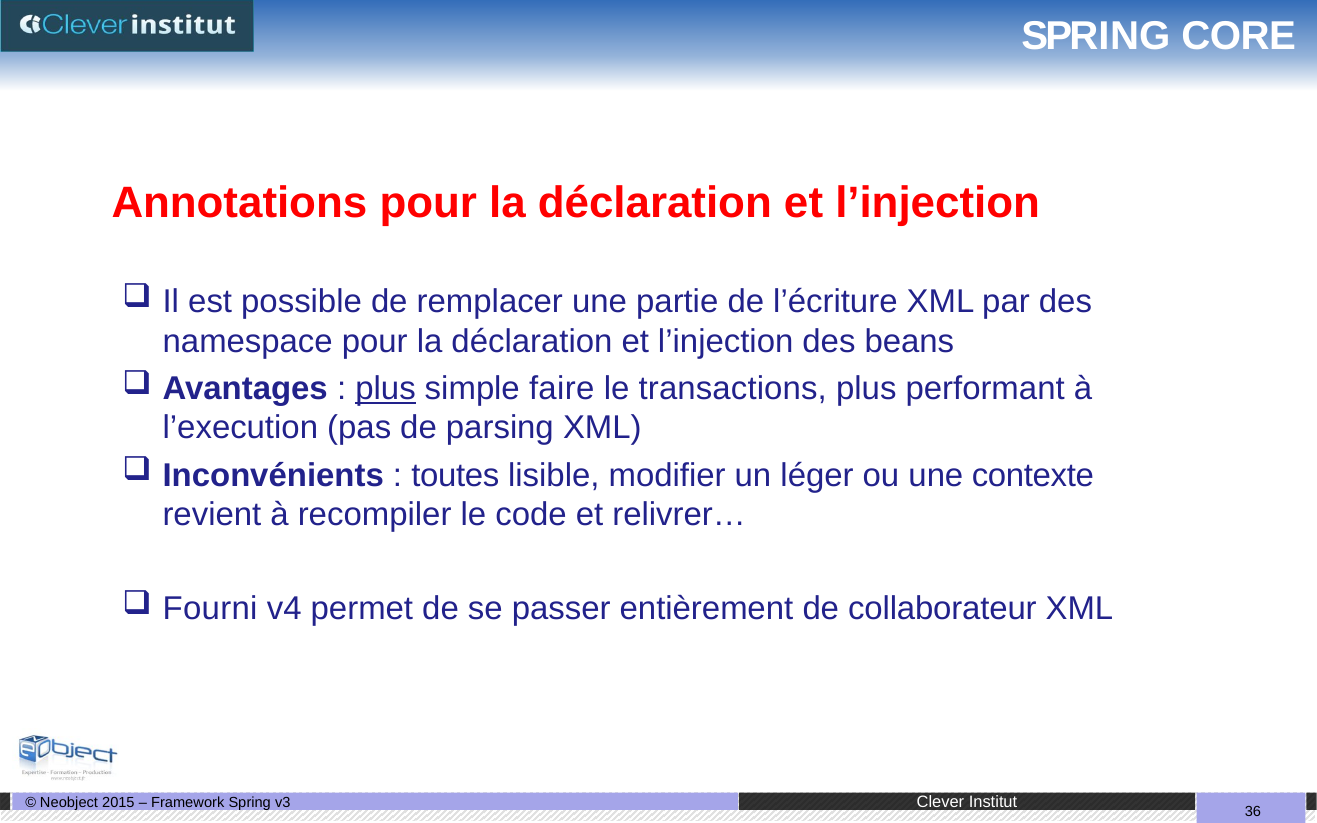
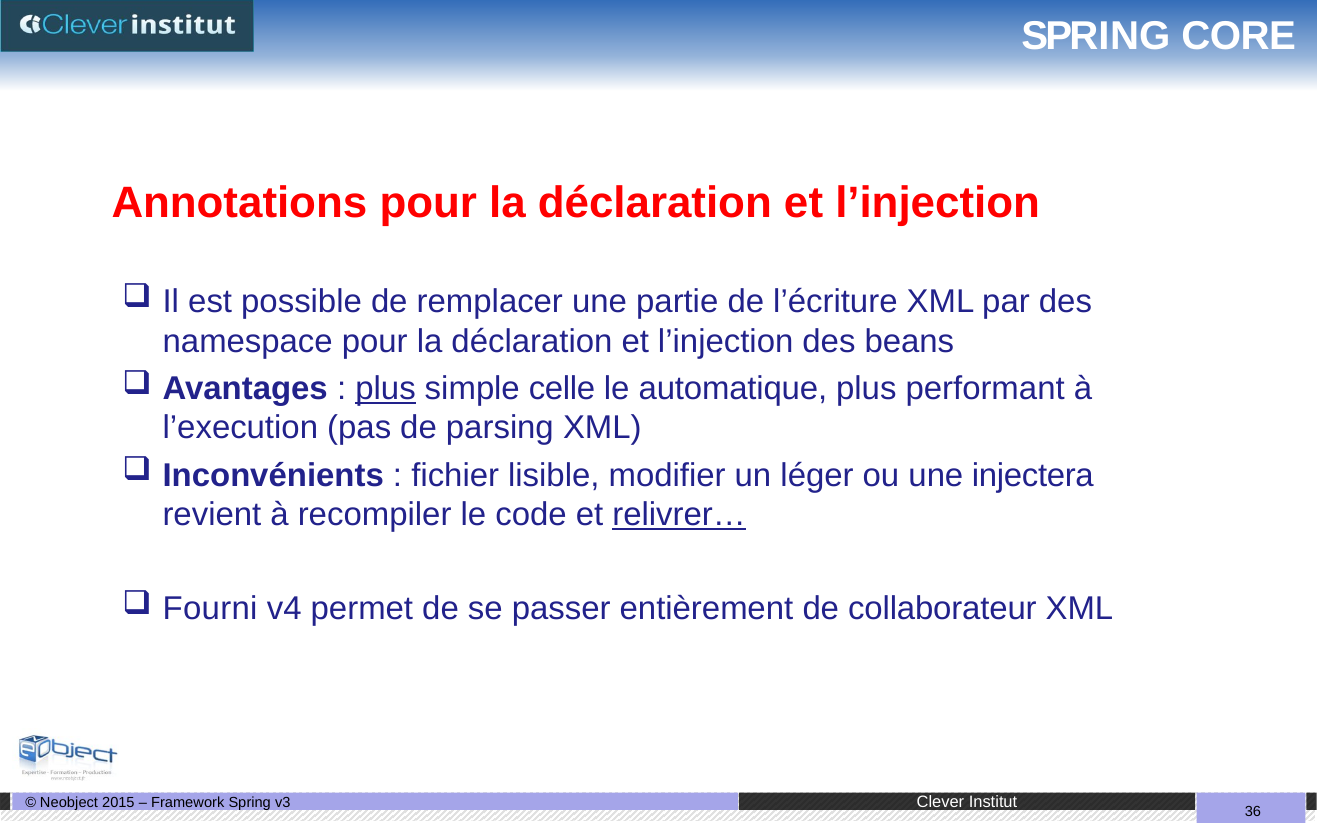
faire: faire -> celle (562, 389)
transactions: transactions -> automatique (733, 389)
toutes: toutes -> ﬁchier (455, 475)
contexte: contexte -> injectera (1033, 475)
relivrer… underline: none -> present (679, 515)
